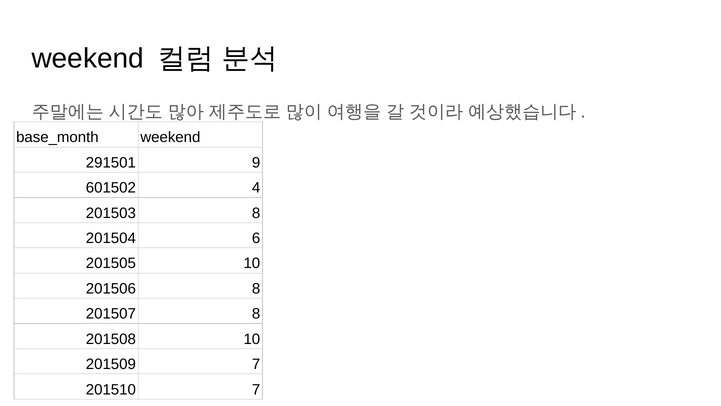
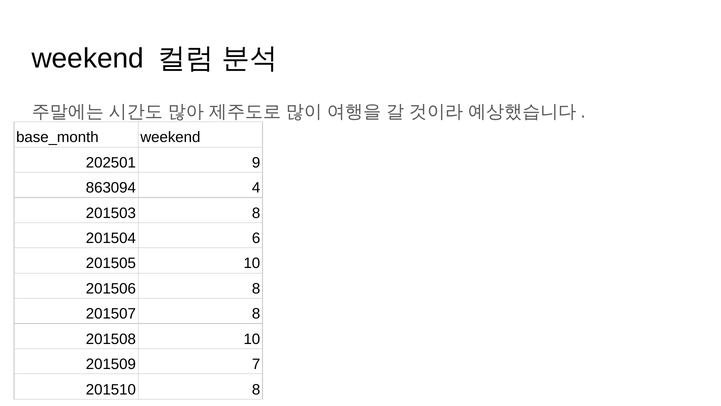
291501: 291501 -> 202501 (111, 163)
601502: 601502 -> 863094 (111, 188)
201510 7: 7 -> 8 (256, 389)
